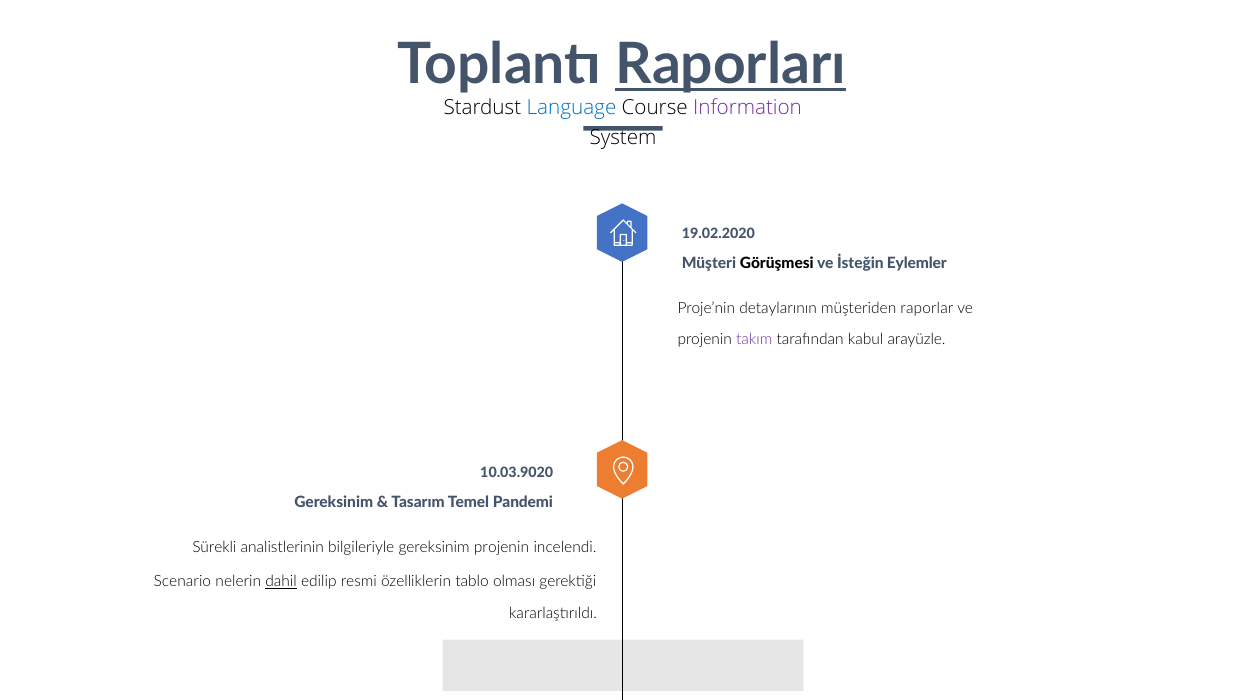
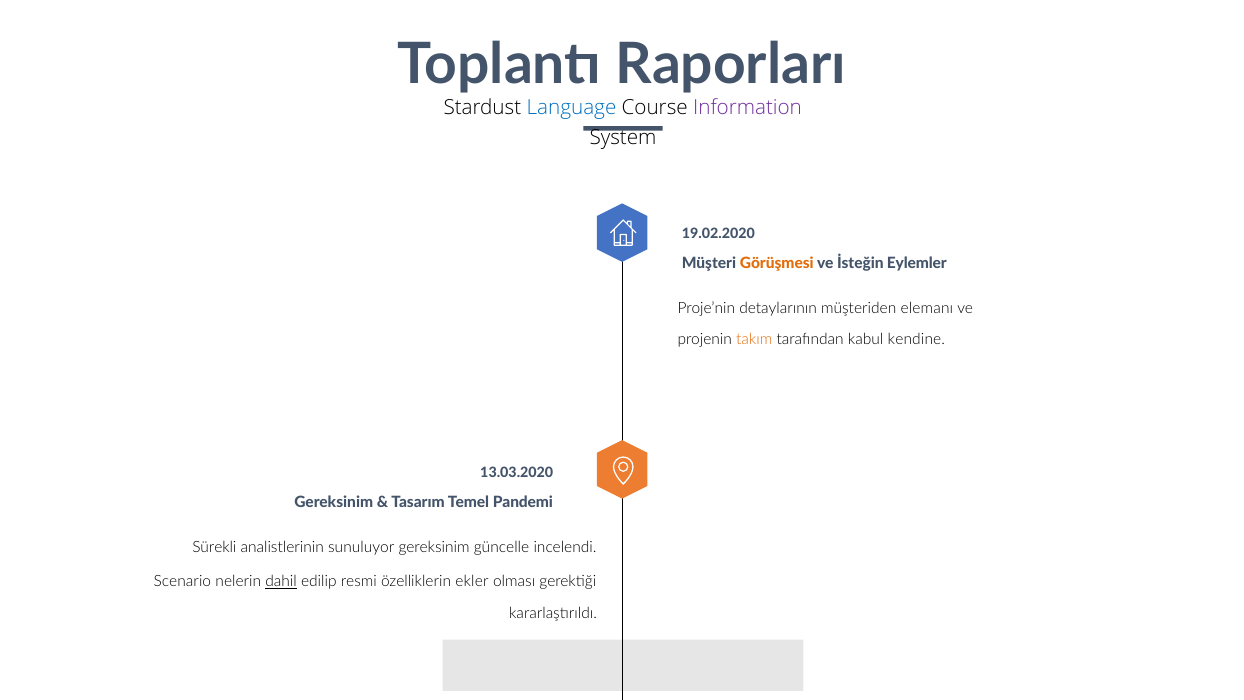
Raporları underline: present -> none (731, 65)
Görüşmesi colour: black -> orange (777, 263)
raporlar: raporlar -> elemanı (927, 308)
takım colour: purple -> orange (754, 339)
arayüzle: arayüzle -> kendine (916, 339)
10.03.9020: 10.03.9020 -> 13.03.2020 (517, 473)
bilgileriyle: bilgileriyle -> sunuluyor (361, 547)
gereksinim projenin: projenin -> güncelle (502, 547)
tablo: tablo -> ekler (472, 581)
